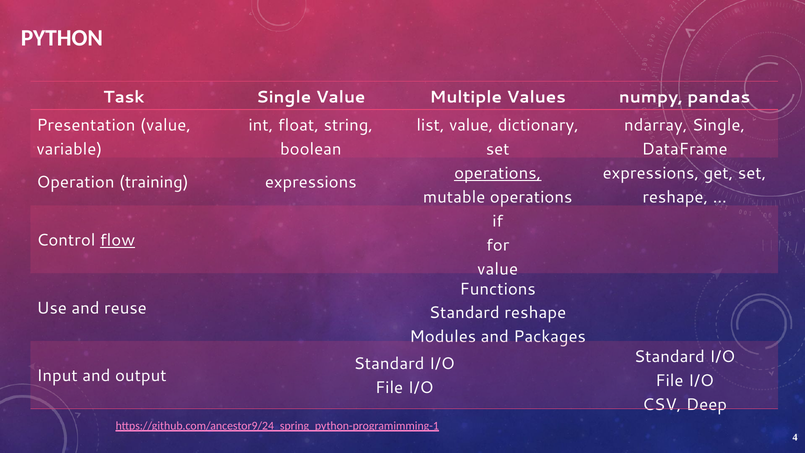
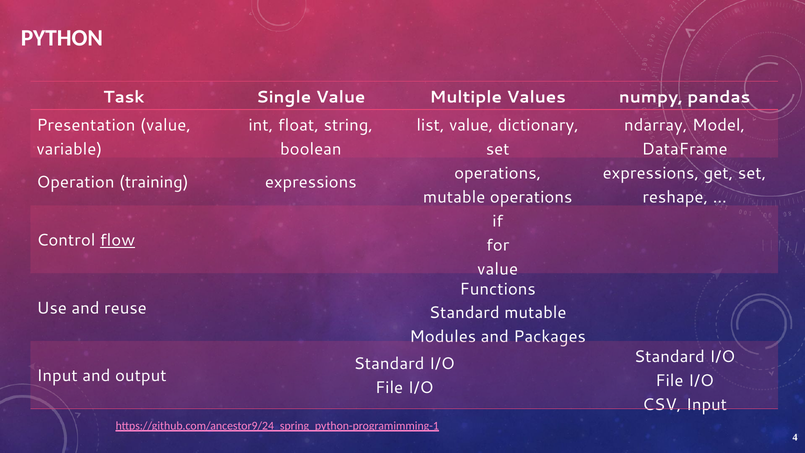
ndarray Single: Single -> Model (719, 125)
operations underline: present -> none (498, 173)
Standard reshape: reshape -> mutable (535, 313)
CSV Deep: Deep -> Input (707, 404)
